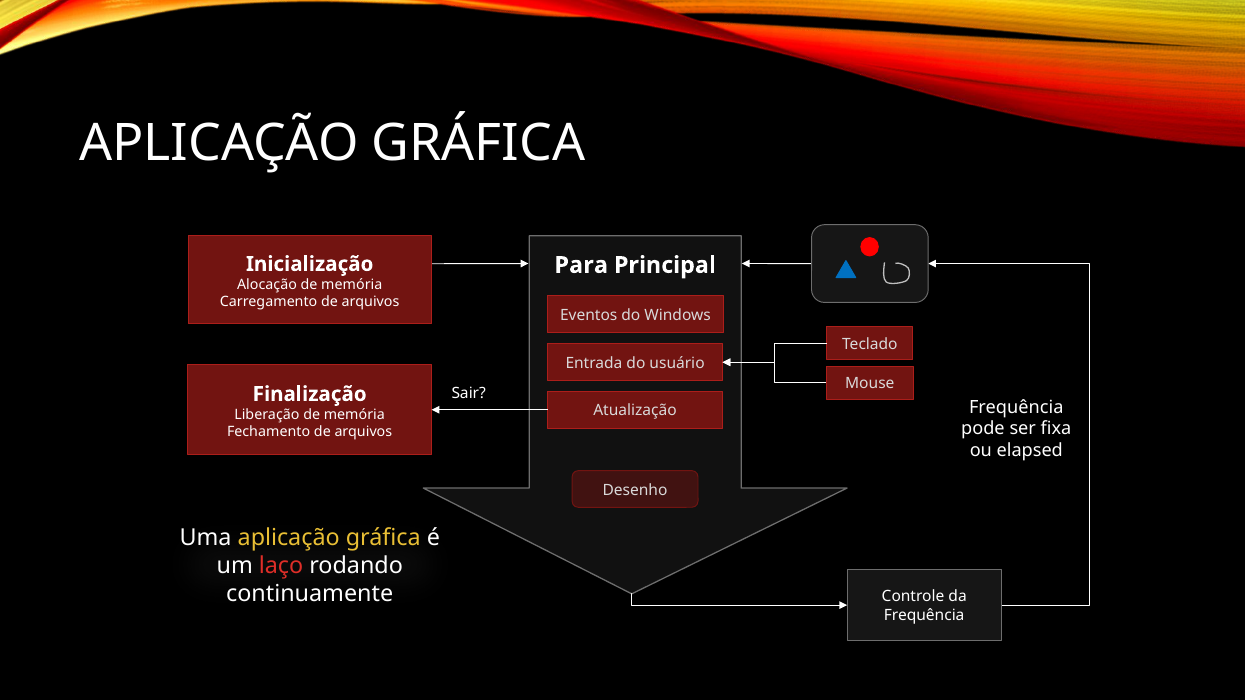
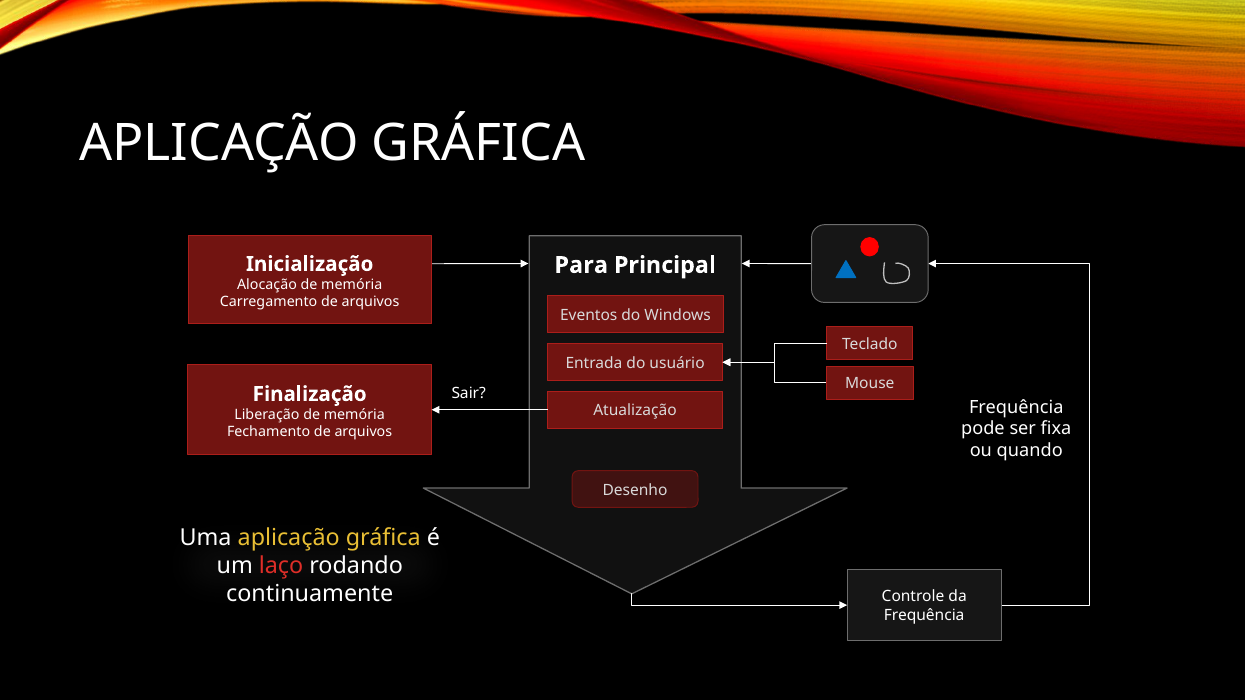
elapsed: elapsed -> quando (1030, 451)
